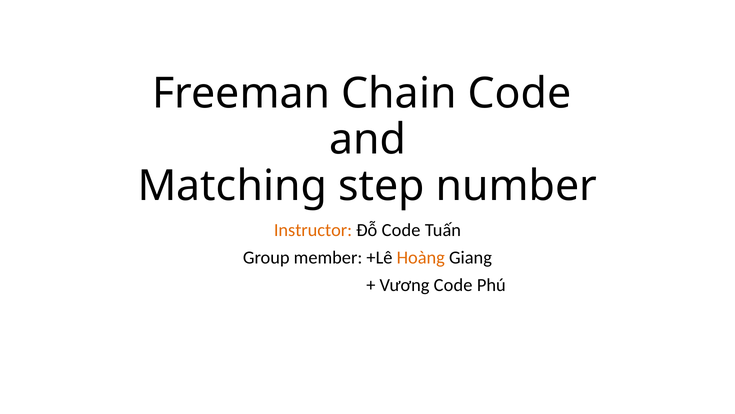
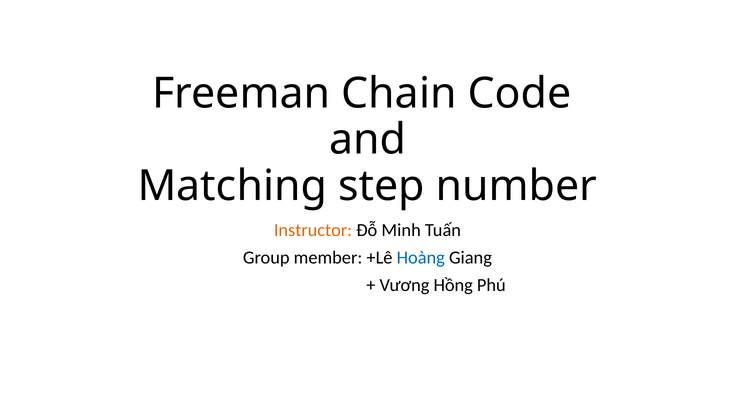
Đỗ Code: Code -> Minh (401, 230)
Hoàng colour: orange -> blue (421, 257)
Vương Code: Code -> Hồng (453, 285)
